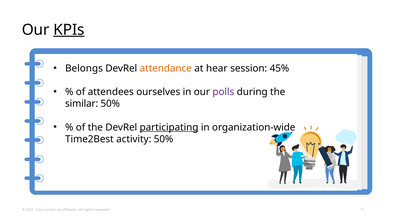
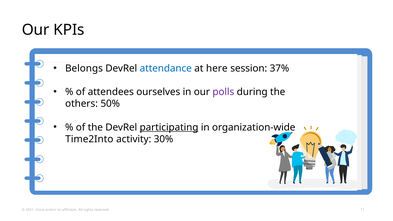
KPIs underline: present -> none (69, 30)
attendance colour: orange -> blue (166, 68)
hear: hear -> here (217, 68)
45%: 45% -> 37% (279, 68)
similar: similar -> others (82, 104)
Time2Best: Time2Best -> Time2Into (89, 139)
activity 50%: 50% -> 30% (163, 139)
